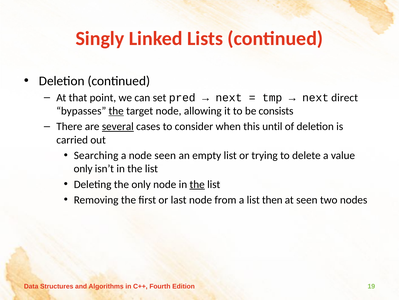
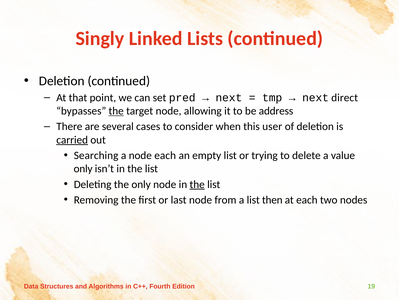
consists: consists -> address (276, 111)
several underline: present -> none (118, 126)
until: until -> user (272, 126)
carried underline: none -> present (72, 140)
node seen: seen -> each (165, 155)
at seen: seen -> each (307, 199)
